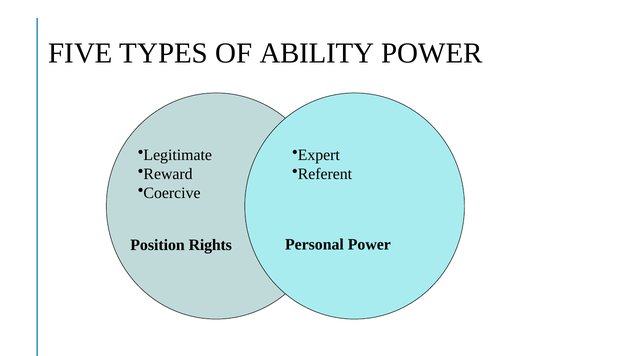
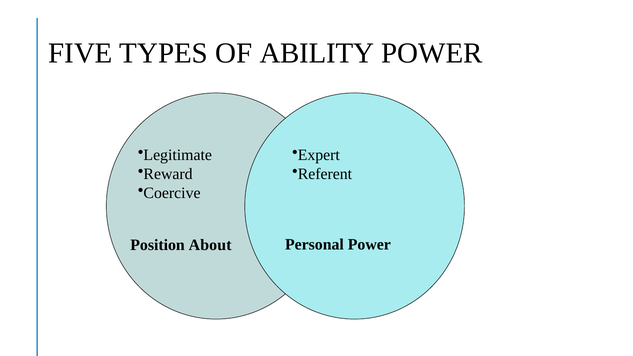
Rights: Rights -> About (210, 245)
